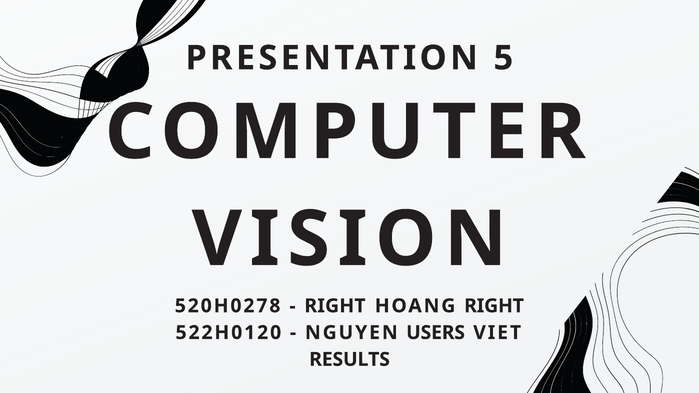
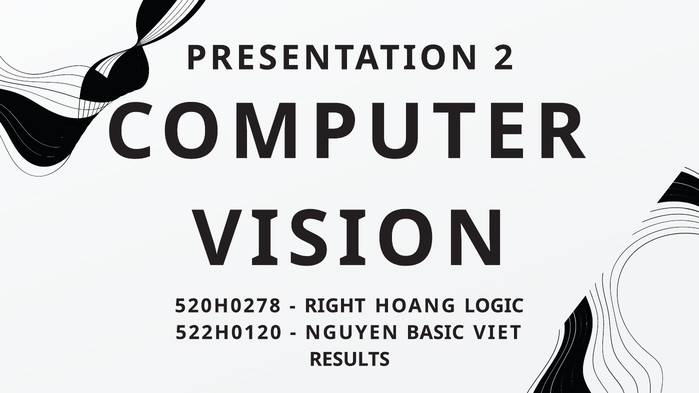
5: 5 -> 2 (503, 58)
HOANG RIGHT: RIGHT -> LOGIC (494, 306)
USERS: USERS -> BASIC (435, 333)
